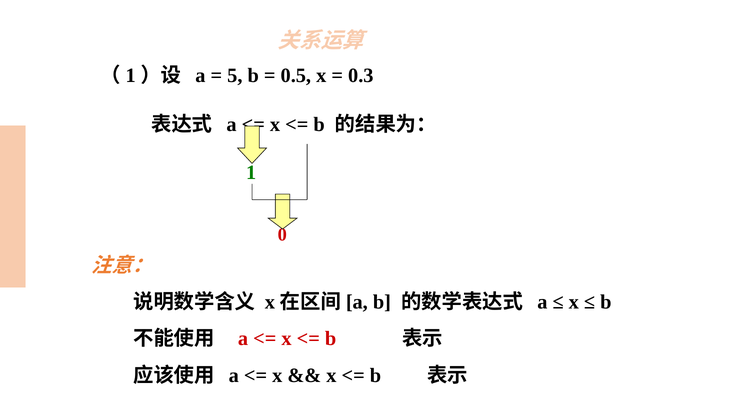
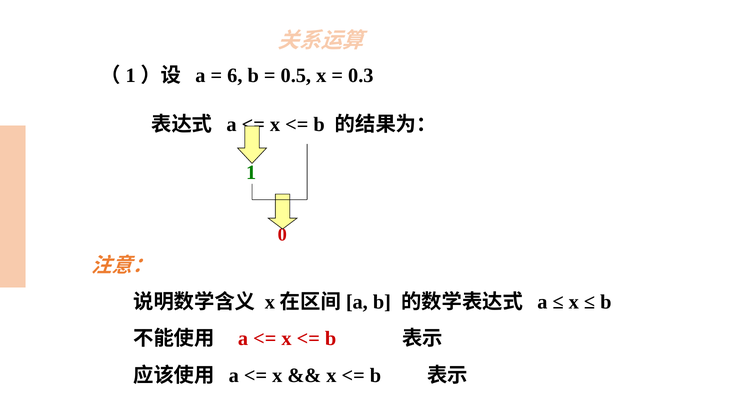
5: 5 -> 6 (235, 76)
